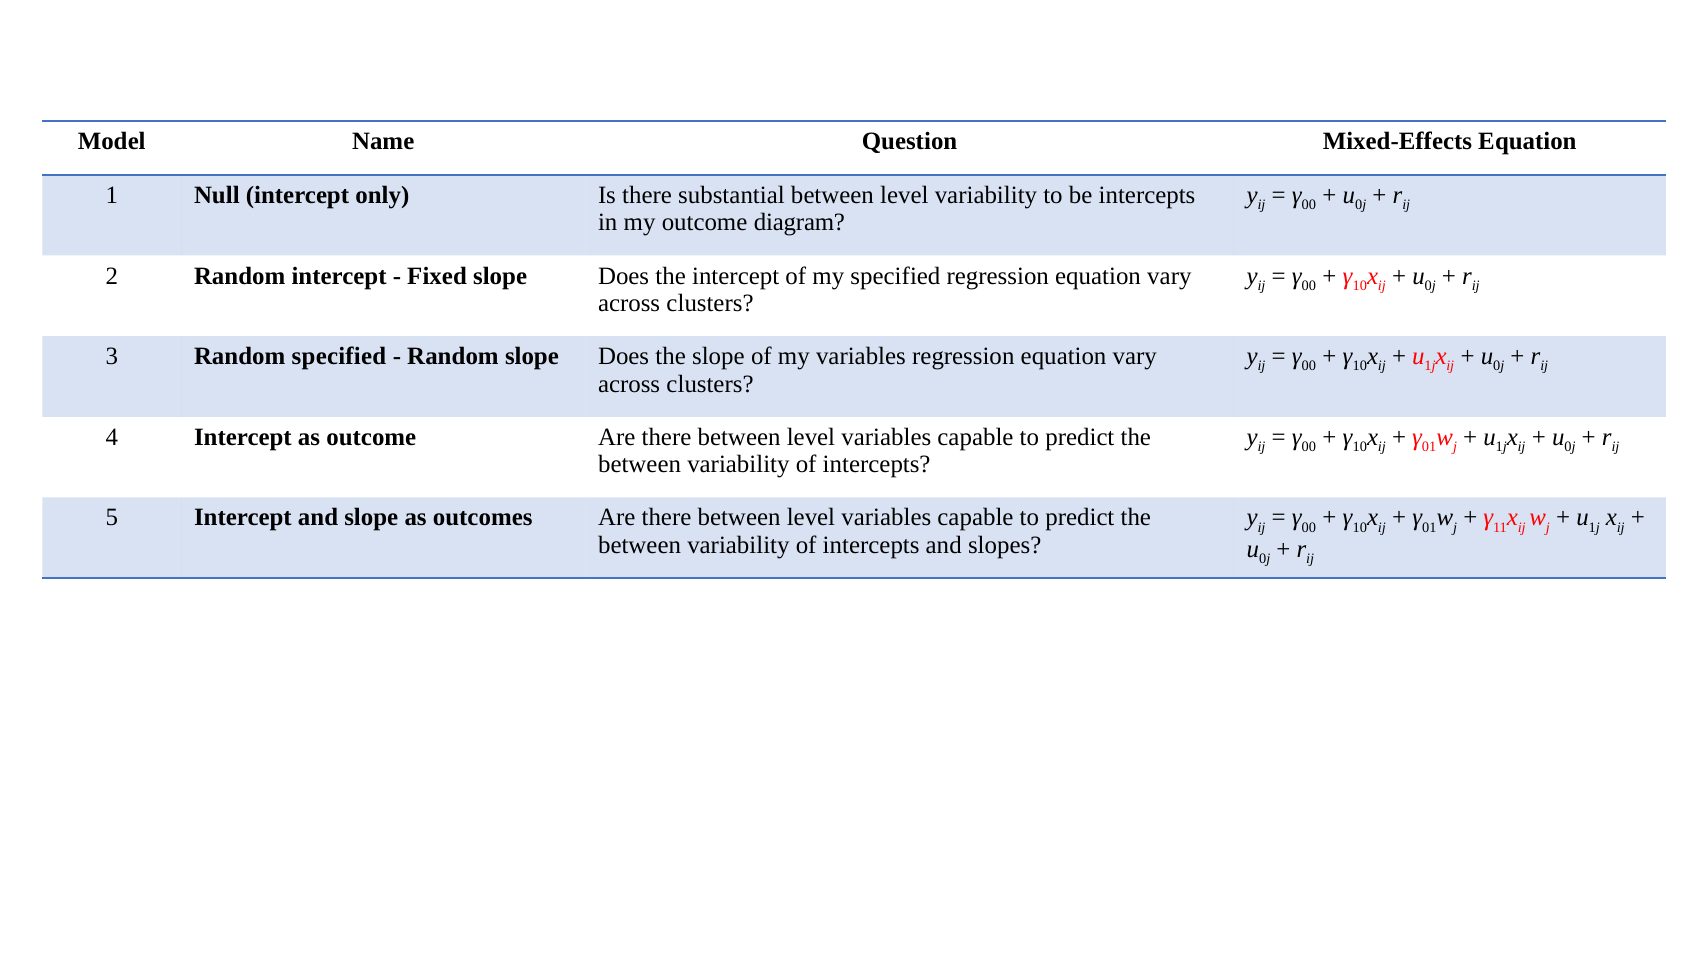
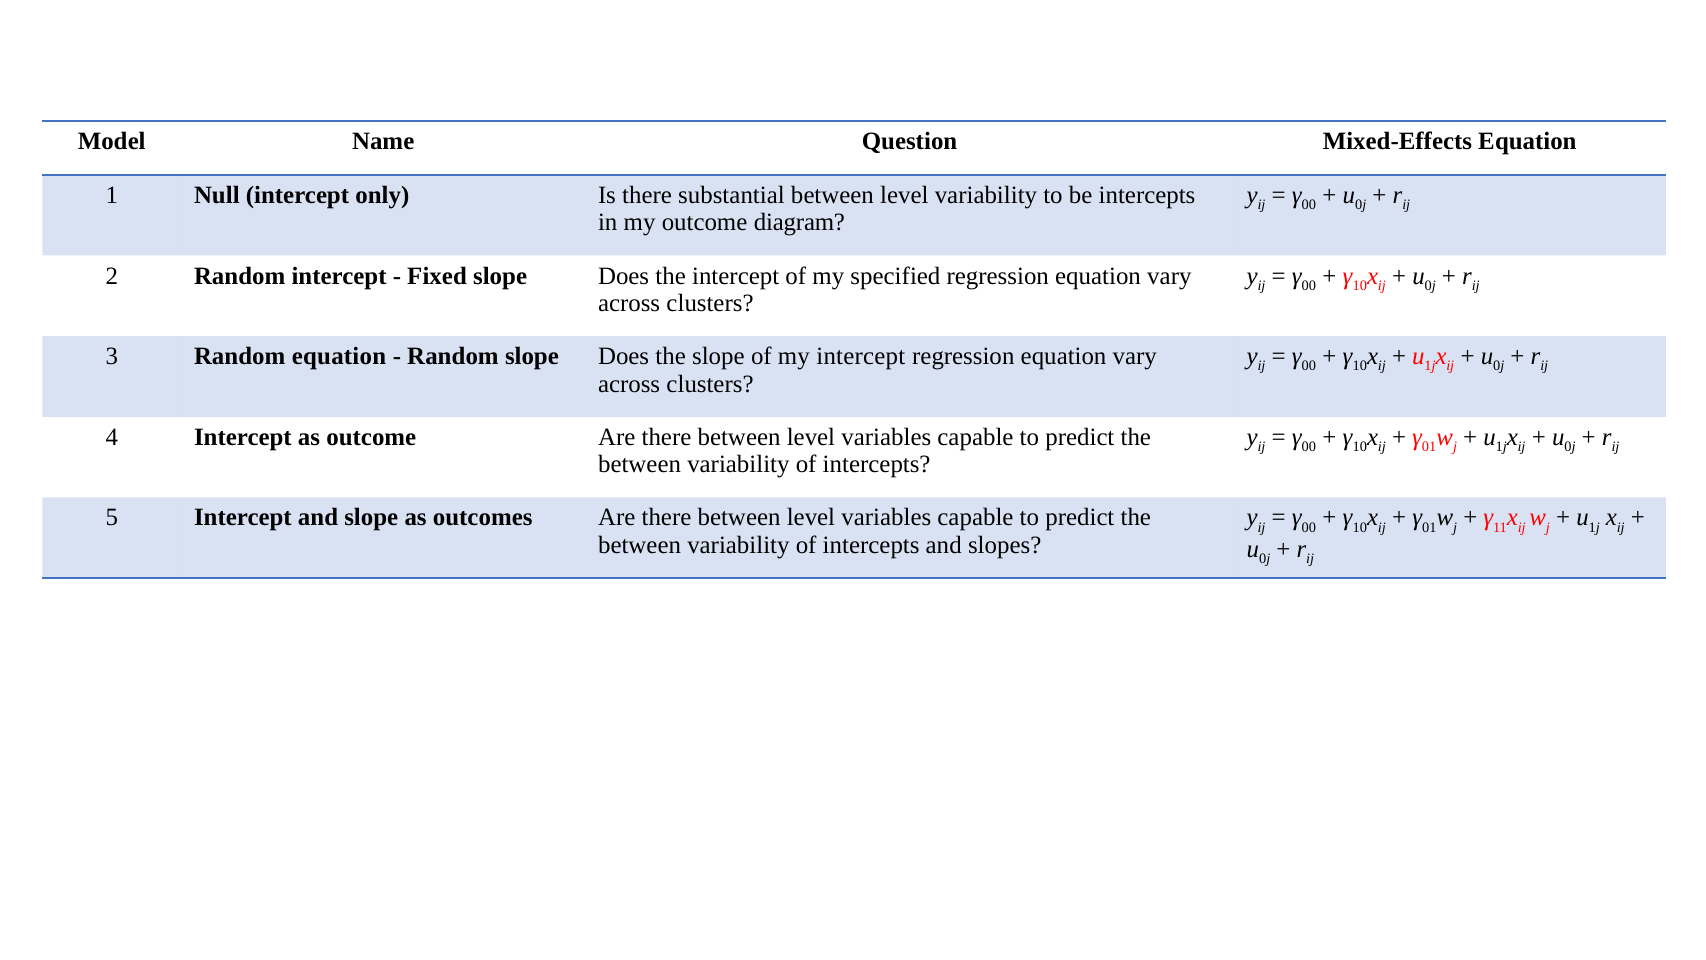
Random specified: specified -> equation (339, 356)
my variables: variables -> intercept (861, 356)
